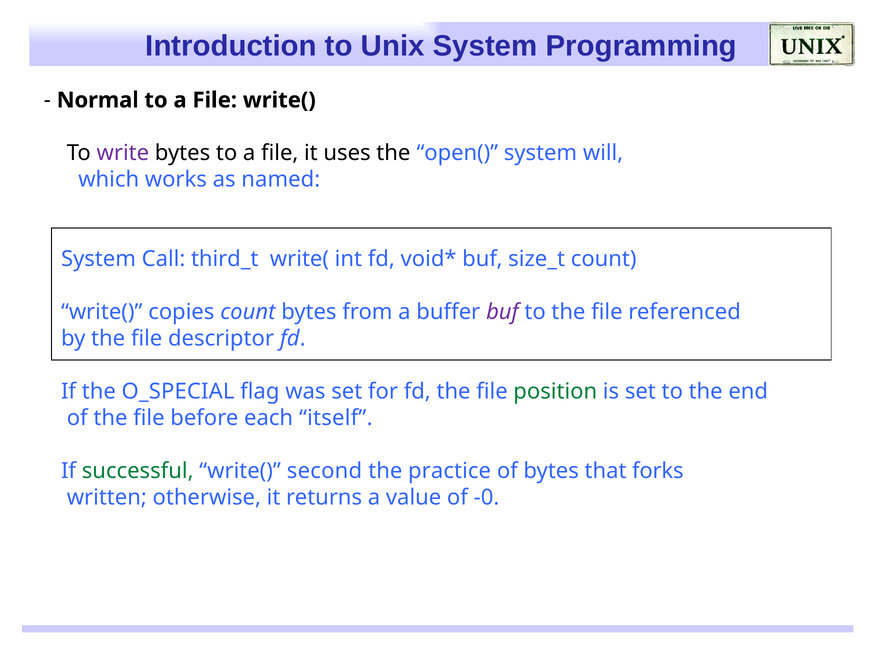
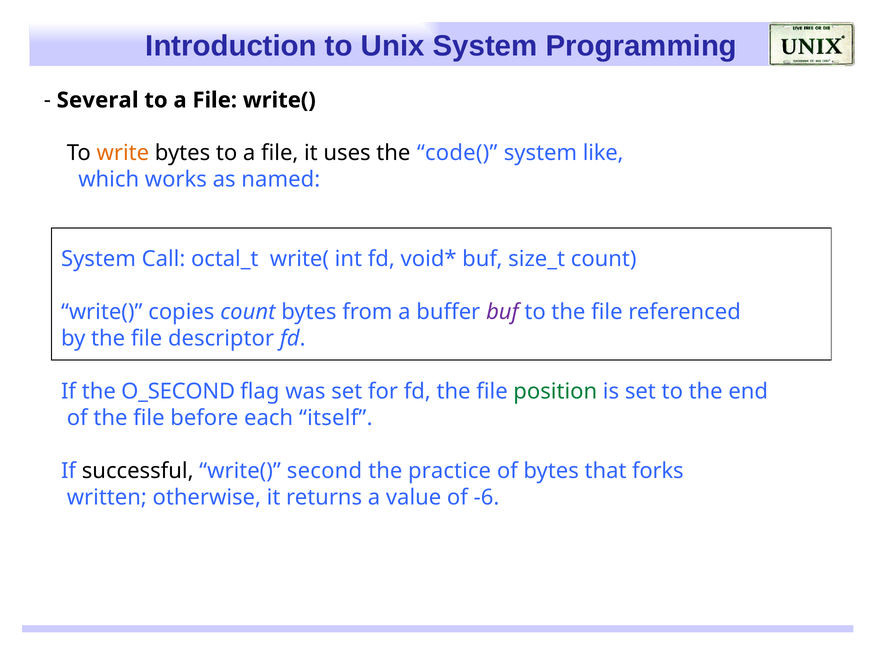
Normal: Normal -> Several (98, 100)
write colour: purple -> orange (123, 153)
open(: open( -> code( (457, 153)
will: will -> like (603, 153)
third_t: third_t -> octal_t (225, 259)
O_SPECIAL: O_SPECIAL -> O_SECOND (178, 392)
successful colour: green -> black (138, 471)
-0: -0 -> -6 (487, 498)
